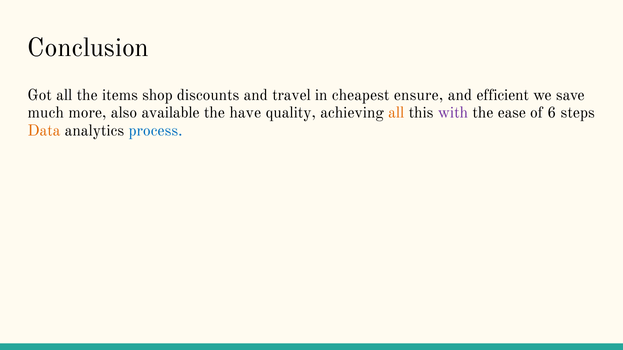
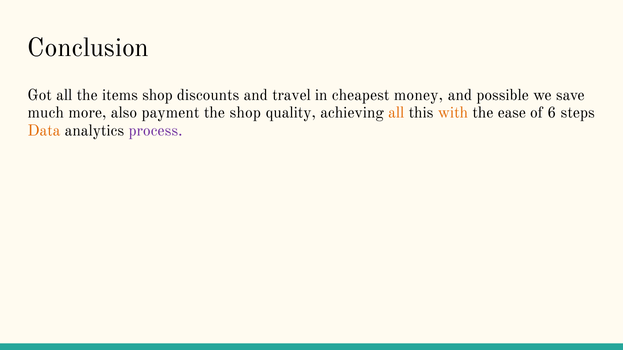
ensure: ensure -> money (419, 95)
efficient: efficient -> possible (503, 95)
available: available -> payment (170, 113)
the have: have -> shop (245, 113)
with colour: purple -> orange (453, 113)
process colour: blue -> purple (156, 131)
